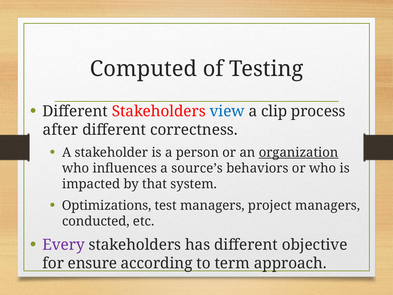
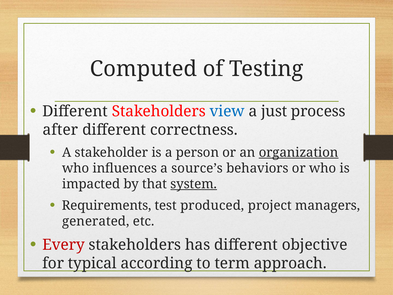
clip: clip -> just (274, 111)
system underline: none -> present (194, 184)
Optimizations: Optimizations -> Requirements (107, 205)
test managers: managers -> produced (212, 205)
conducted: conducted -> generated (96, 221)
Every colour: purple -> red (64, 245)
ensure: ensure -> typical (92, 263)
